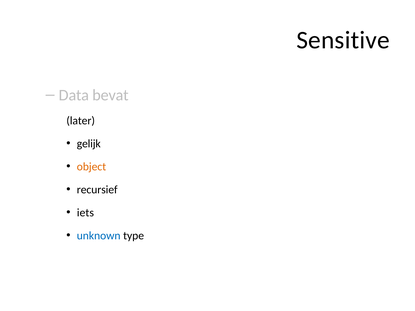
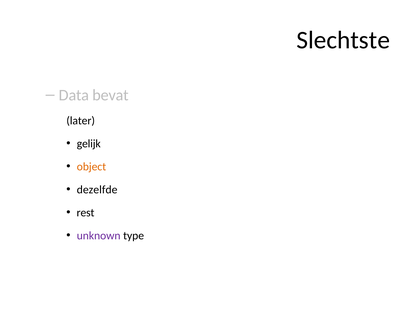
Sensitive: Sensitive -> Slechtste (343, 40)
recursief: recursief -> dezelfde (97, 190)
iets: iets -> rest (86, 213)
unknown colour: blue -> purple (99, 236)
